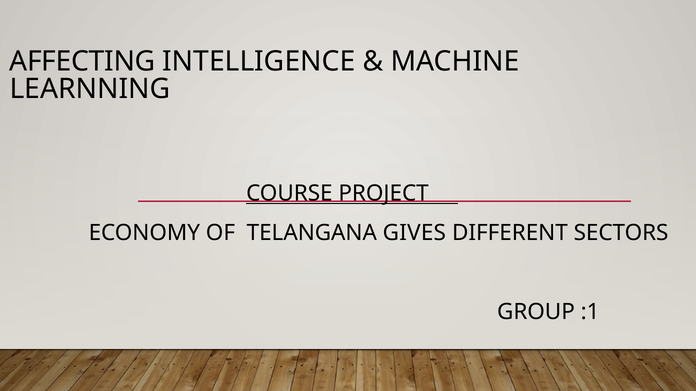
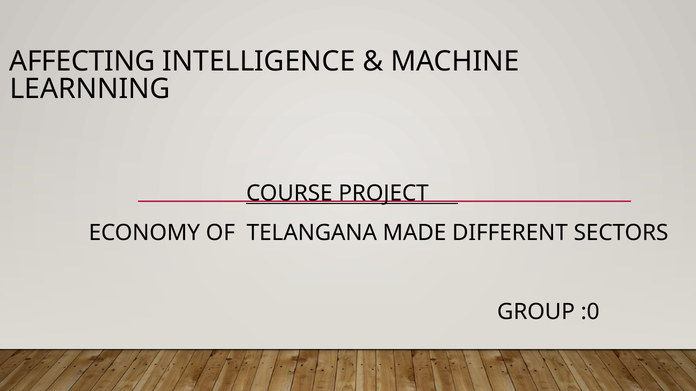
GIVES: GIVES -> MADE (414, 233)
:1: :1 -> :0 (590, 312)
